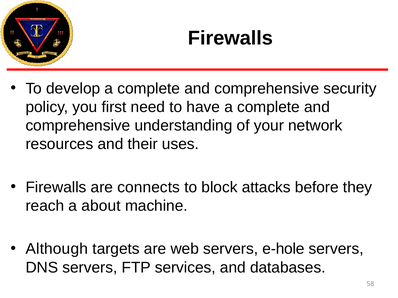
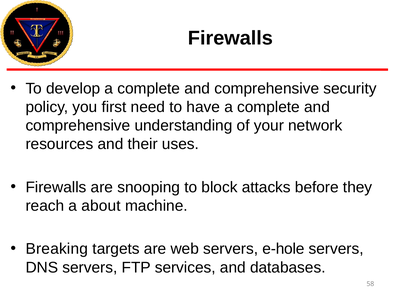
connects: connects -> snooping (149, 187)
Although: Although -> Breaking (57, 249)
